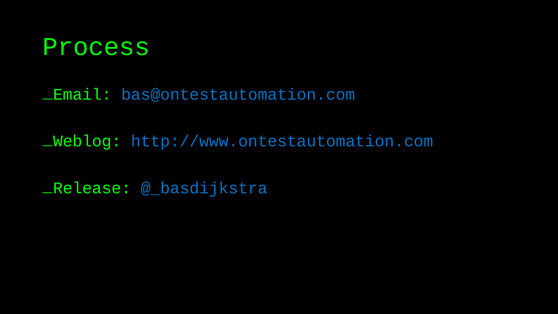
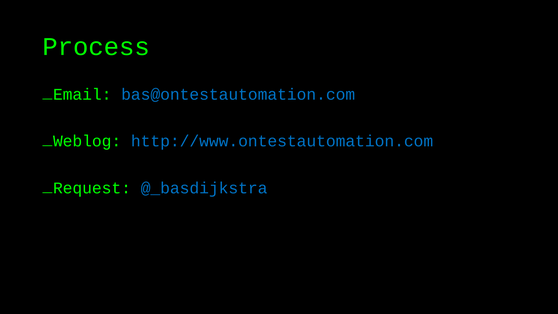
Release: Release -> Request (92, 188)
